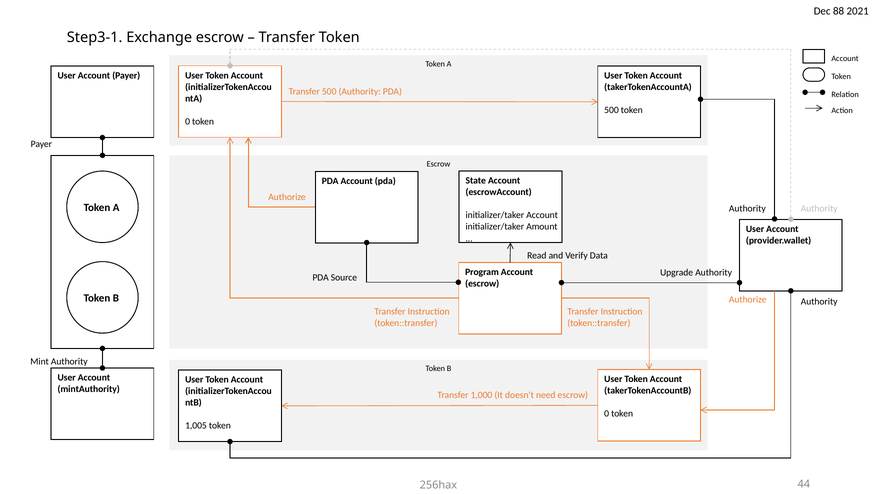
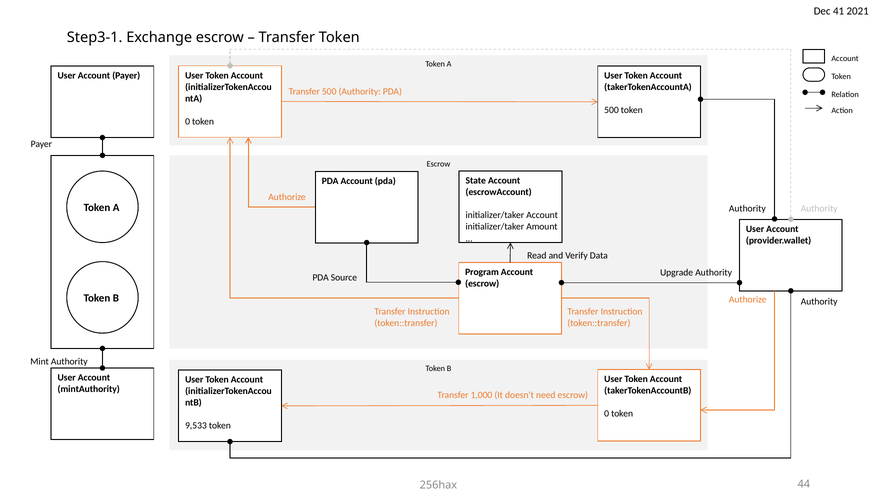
88: 88 -> 41 (839, 11)
1,005: 1,005 -> 9,533 (196, 425)
